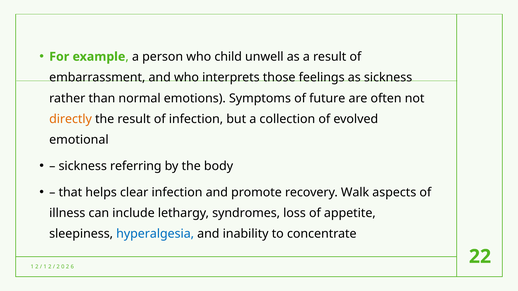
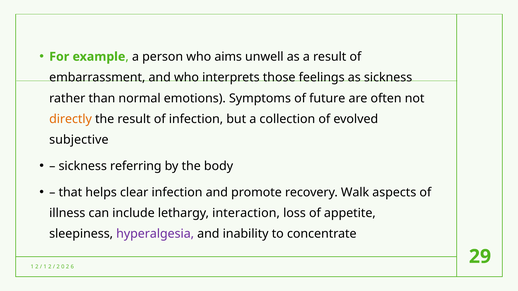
child: child -> aims (228, 57)
emotional: emotional -> subjective (79, 140)
syndromes: syndromes -> interaction (246, 213)
hyperalgesia colour: blue -> purple (155, 234)
22: 22 -> 29 (480, 257)
